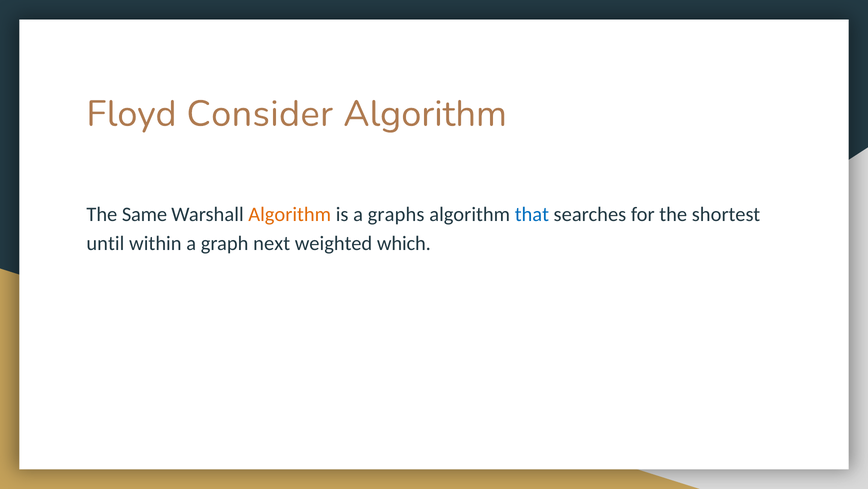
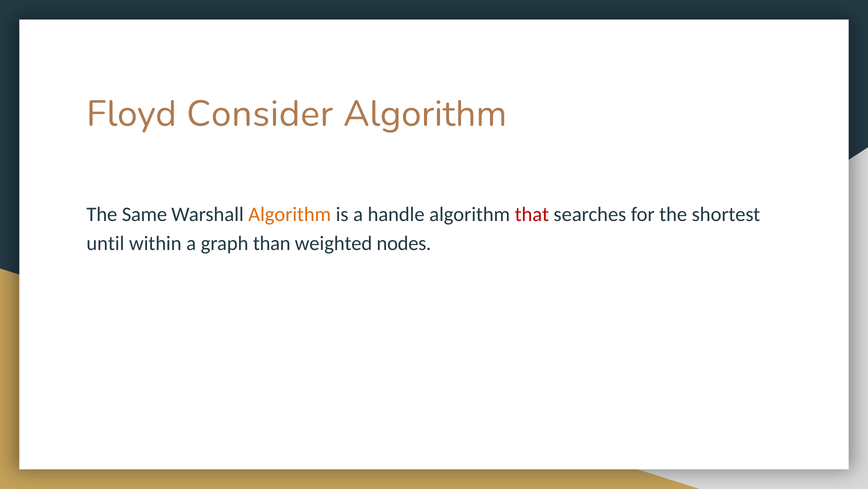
graphs: graphs -> handle (396, 214)
that colour: blue -> red (532, 214)
next: next -> than (272, 243)
which: which -> nodes (404, 243)
